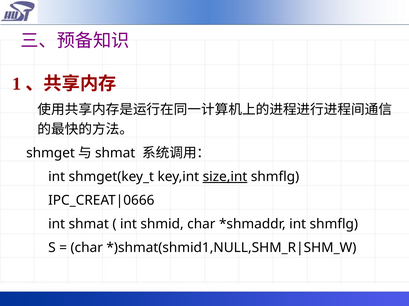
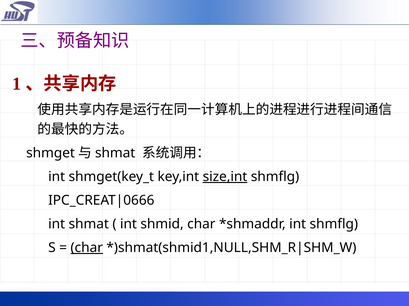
char underline: none -> present (87, 248)
